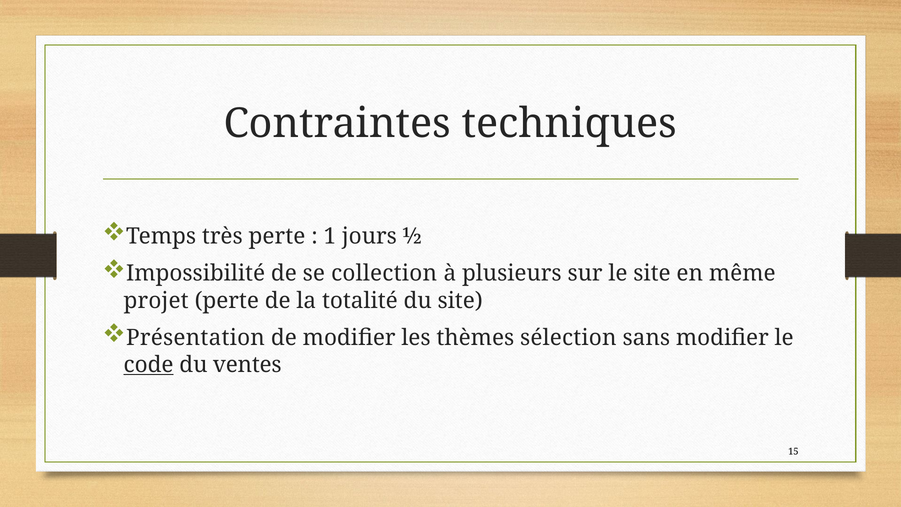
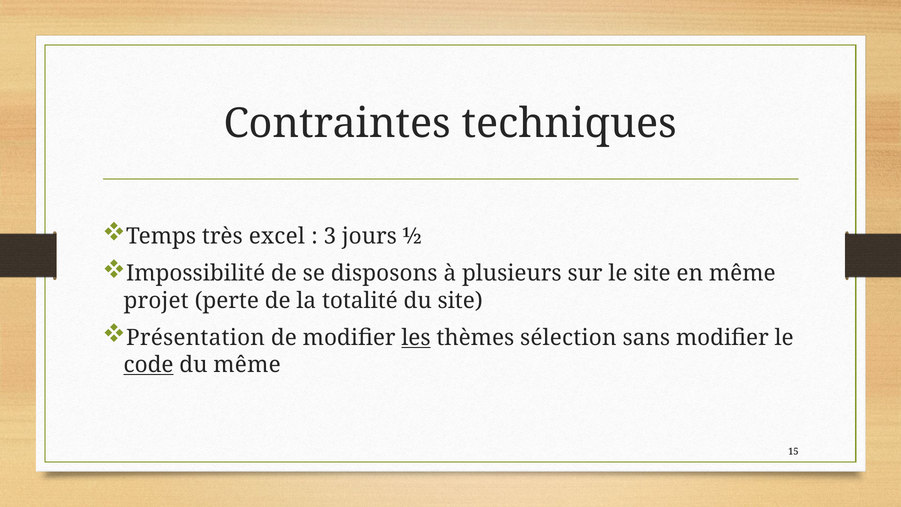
très perte: perte -> excel (277, 236)
1: 1 -> 3 (330, 236)
collection: collection -> disposons (384, 273)
les underline: none -> present (416, 338)
du ventes: ventes -> même (247, 365)
